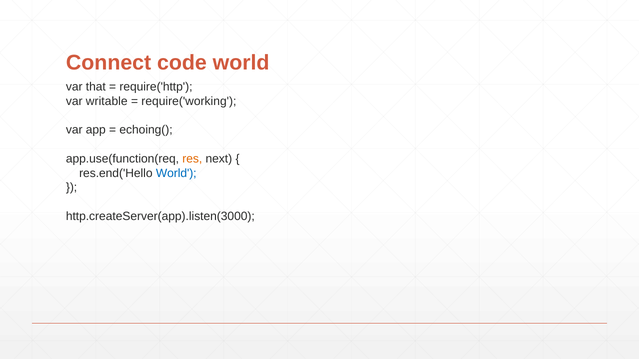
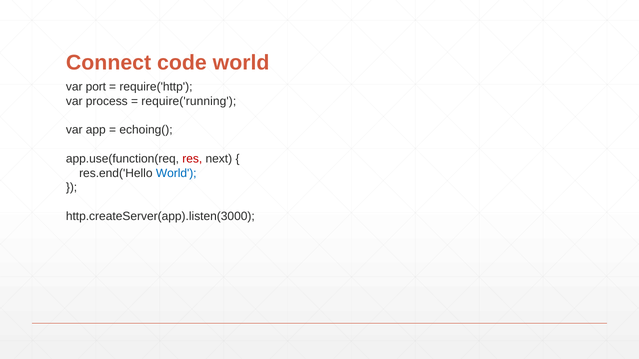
that: that -> port (96, 87)
writable: writable -> process (107, 101)
require('working: require('working -> require('running (189, 101)
res colour: orange -> red (192, 159)
